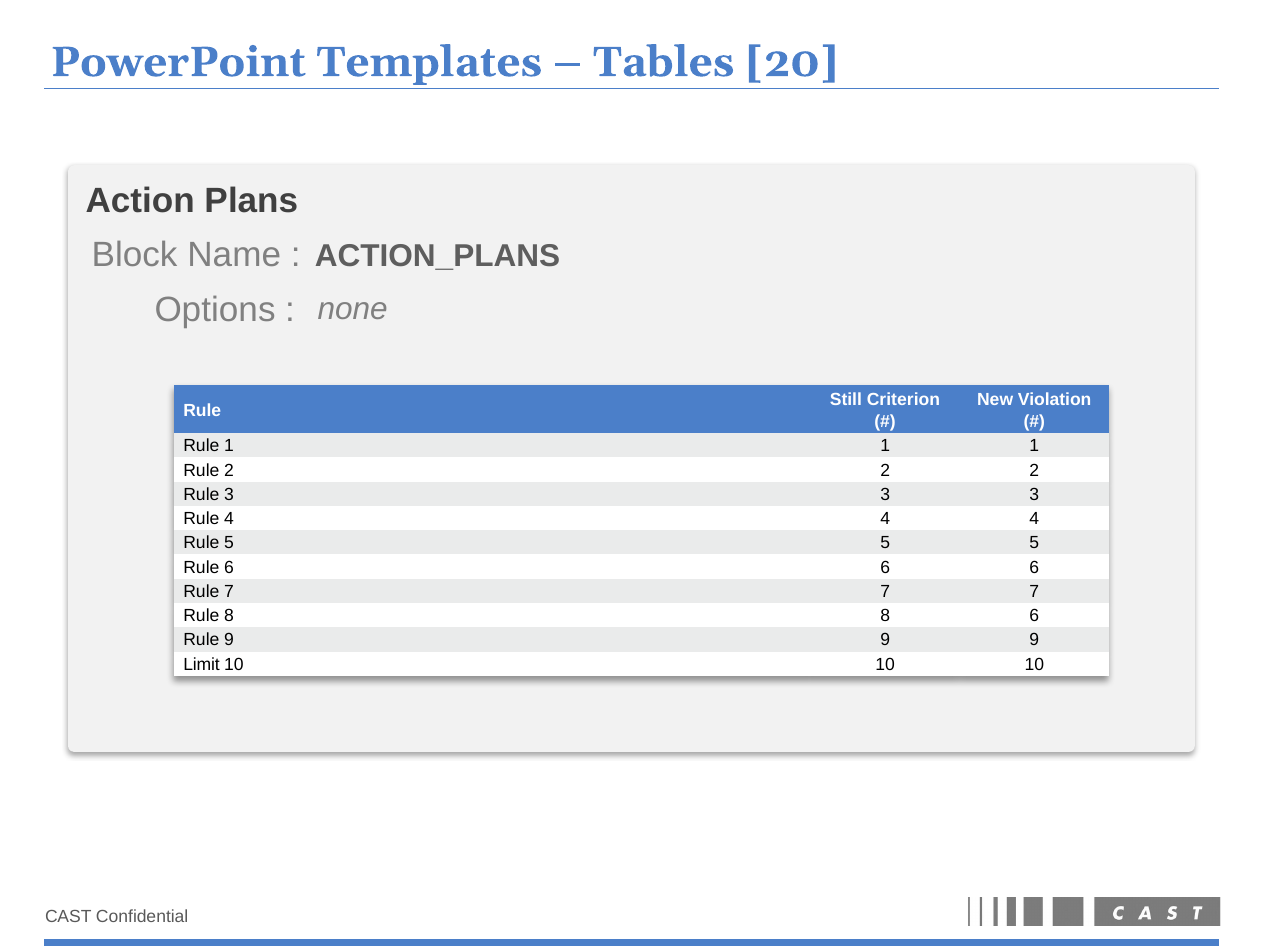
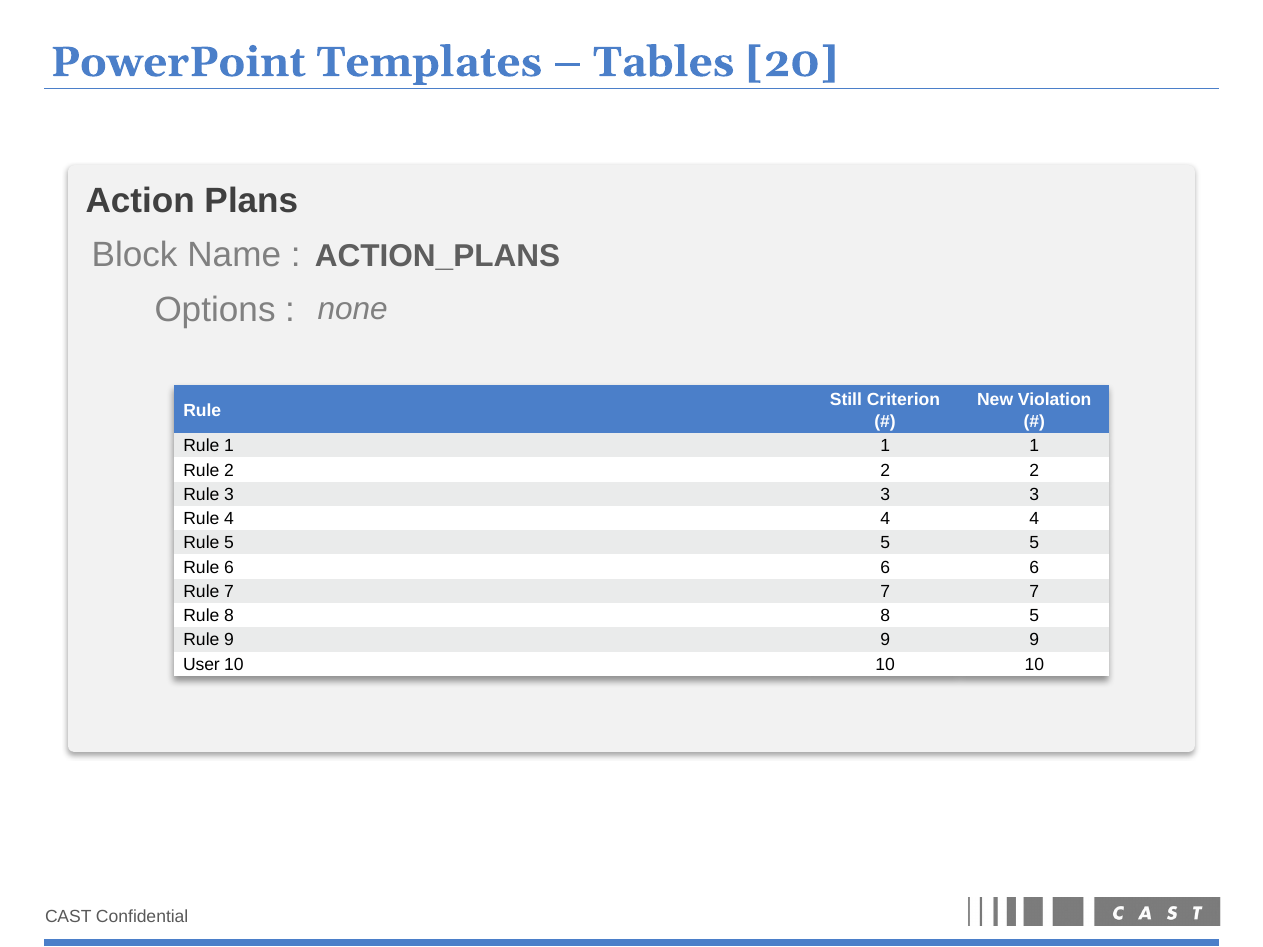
8 6: 6 -> 5 (1034, 616)
Limit: Limit -> User (201, 665)
